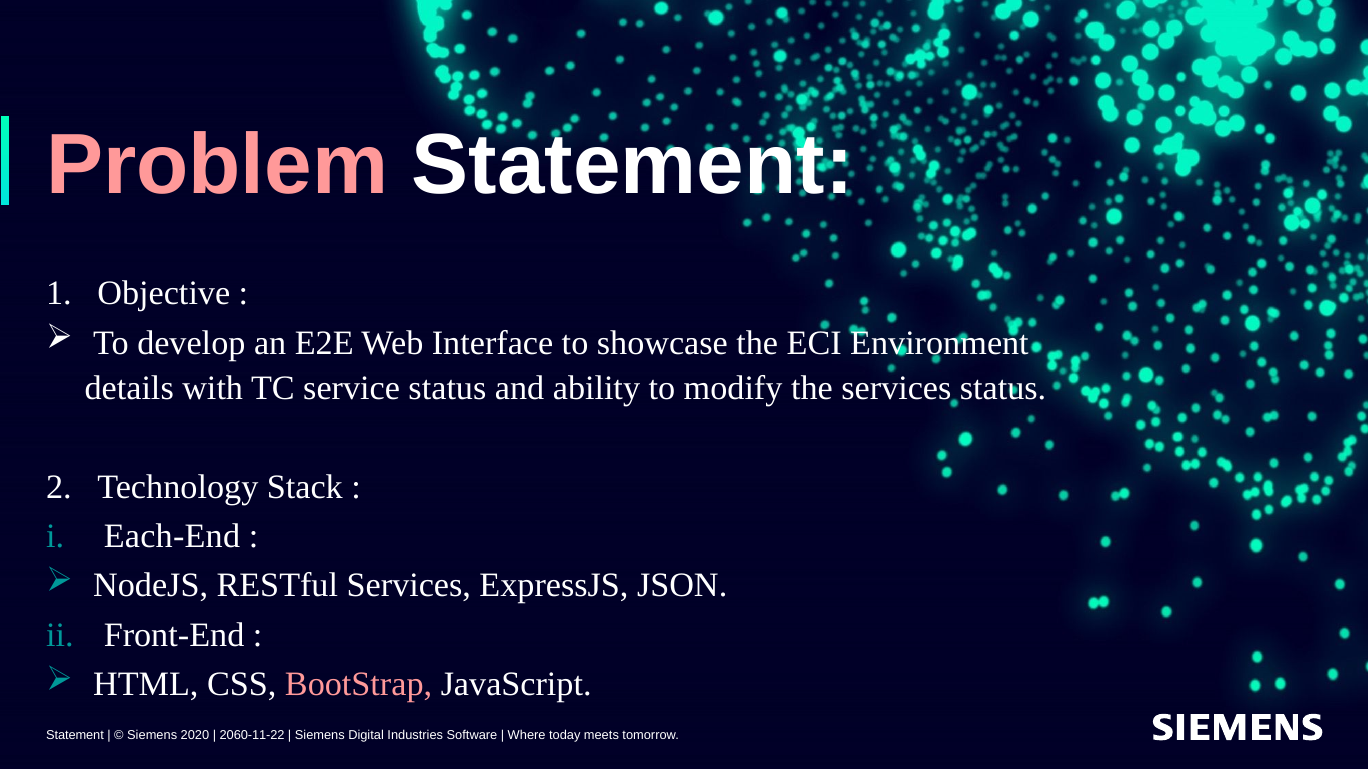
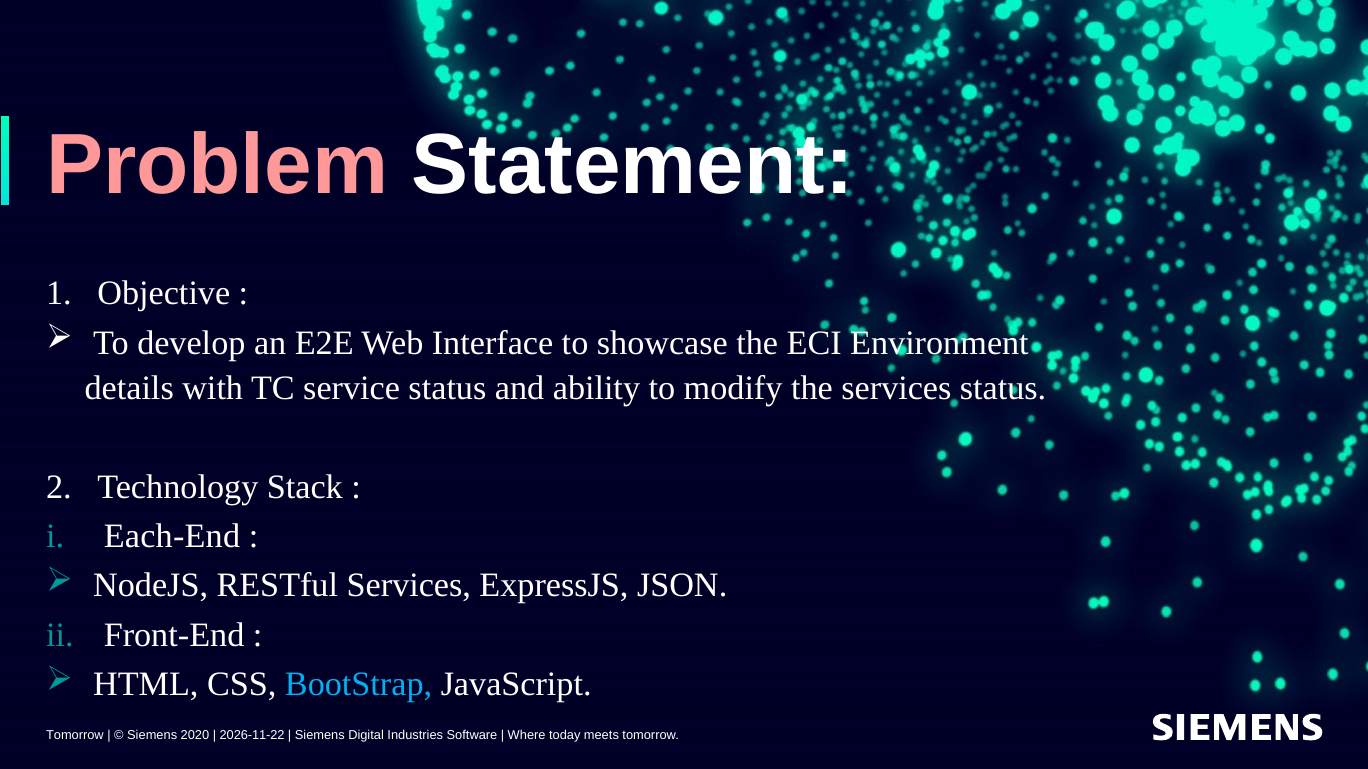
BootStrap colour: pink -> light blue (359, 685)
Statement: Statement -> Tomorrow (75, 736)
2060-11-22: 2060-11-22 -> 2026-11-22 (252, 736)
